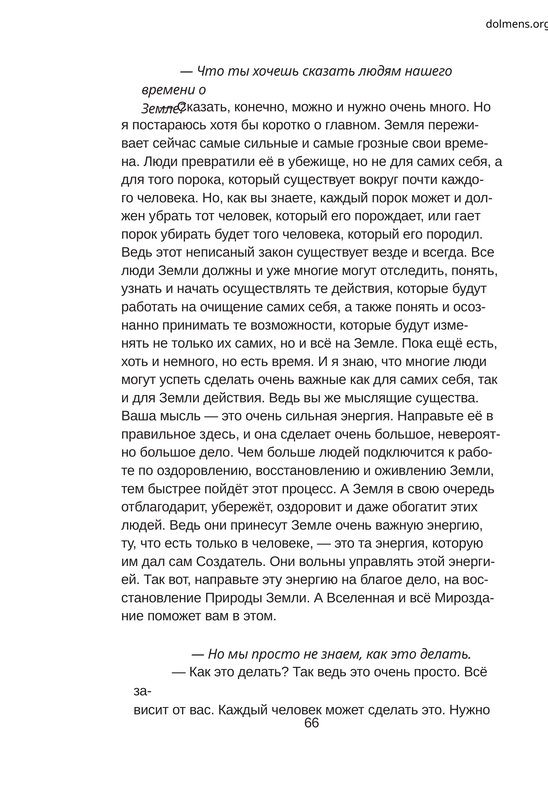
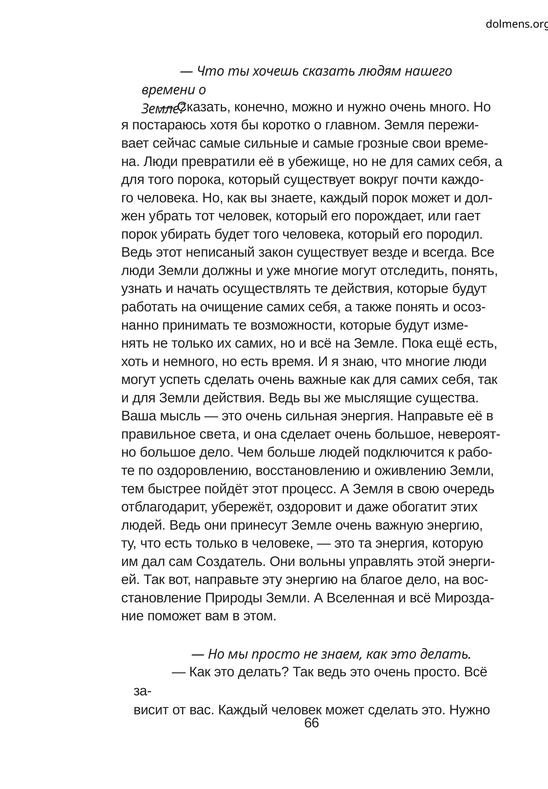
здесь: здесь -> света (219, 434)
